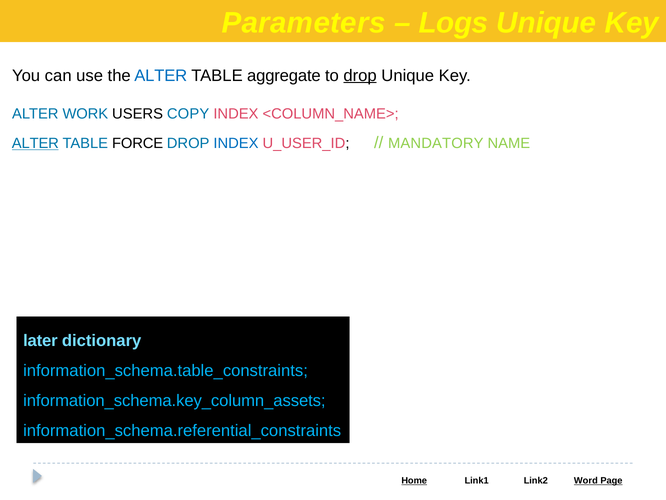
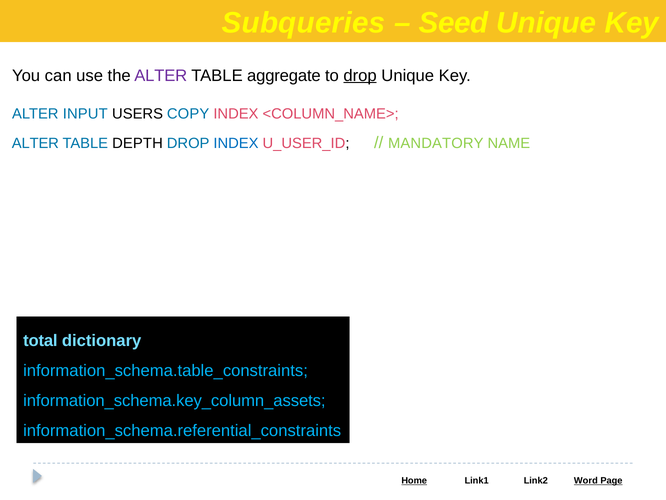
Parameters: Parameters -> Subqueries (304, 23)
Logs: Logs -> Seed (454, 23)
ALTER colour: blue -> purple (161, 75)
WORK: WORK -> INPUT (85, 114)
ALTER underline: present -> none (35, 143)
FORCE: FORCE -> DEPTH (137, 143)
later: later -> total (40, 341)
